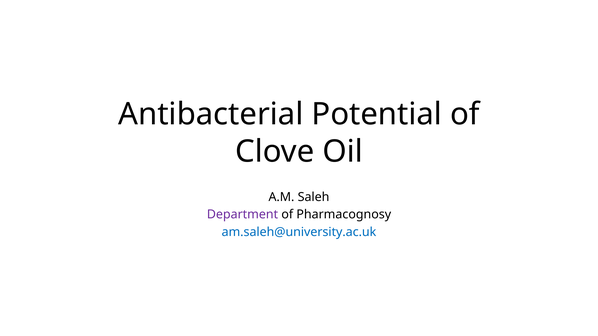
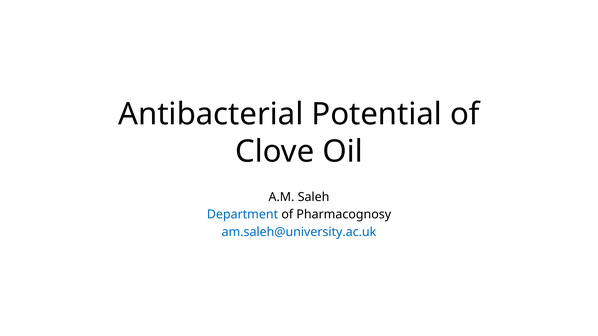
Department colour: purple -> blue (242, 215)
